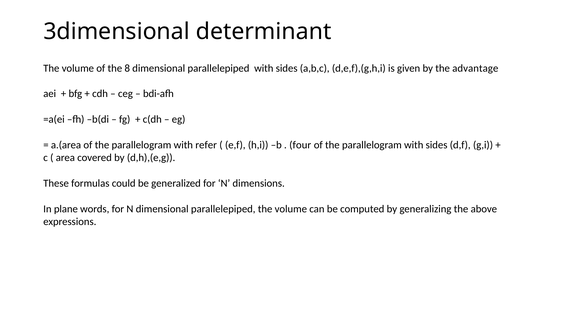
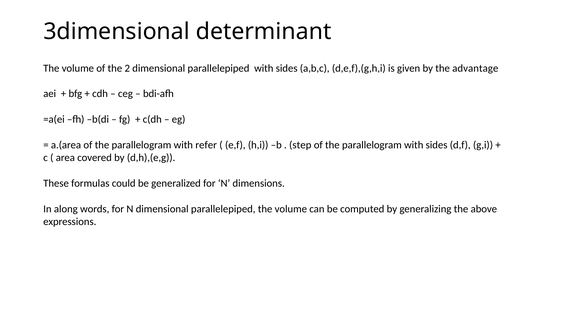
8: 8 -> 2 (127, 68)
four: four -> step (300, 145)
plane: plane -> along (66, 209)
